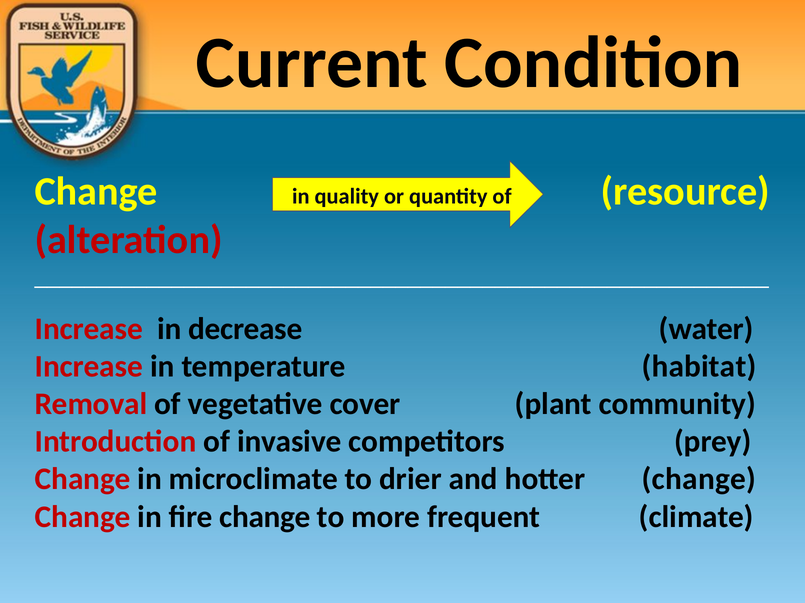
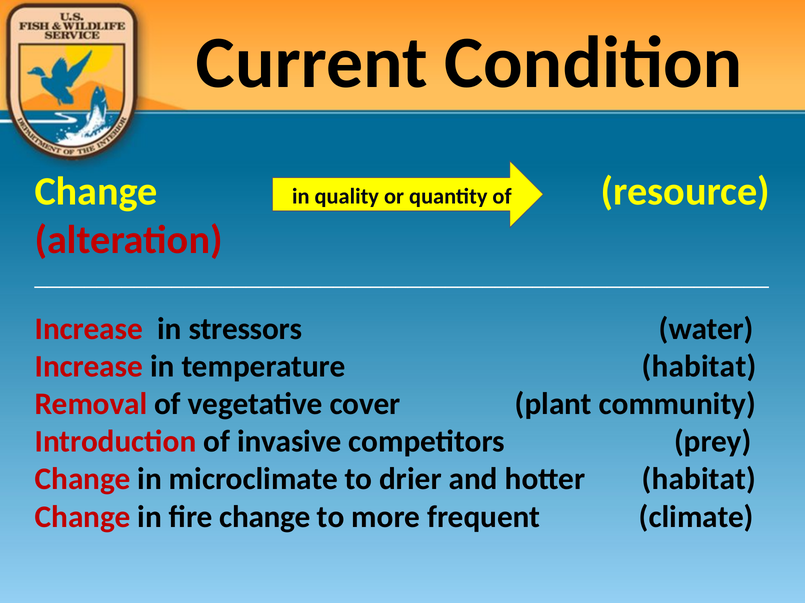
decrease: decrease -> stressors (245, 329)
hotter change: change -> habitat (699, 480)
